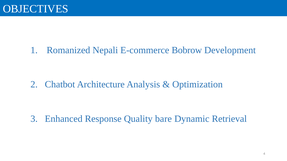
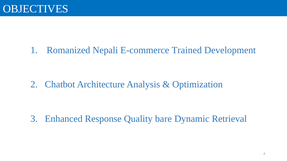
Bobrow: Bobrow -> Trained (187, 50)
